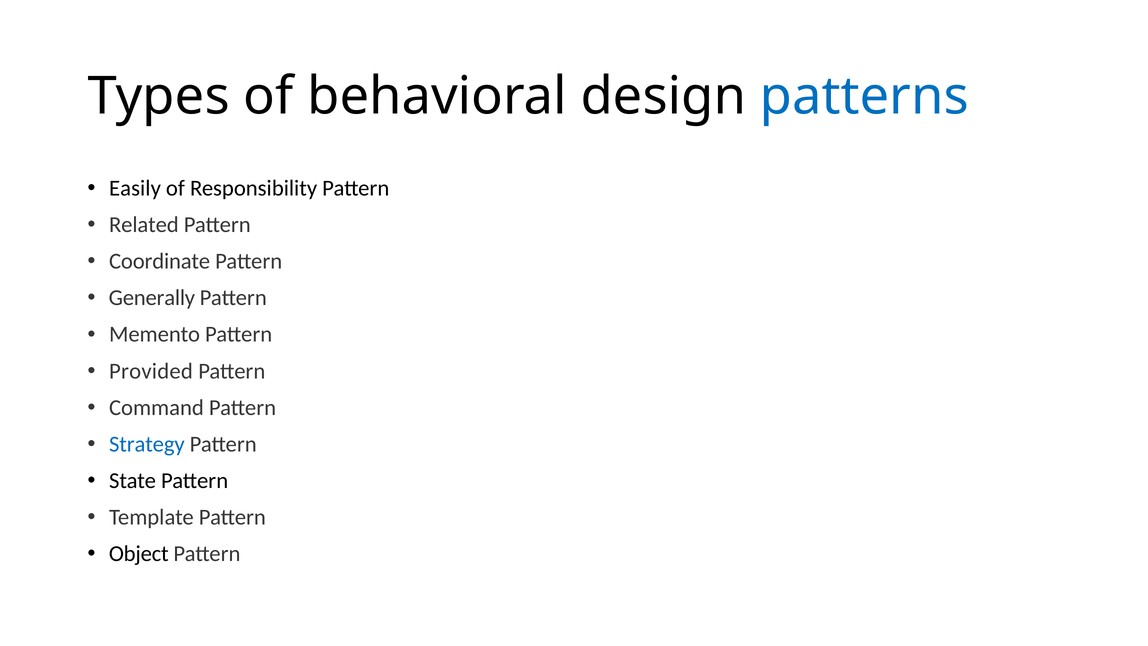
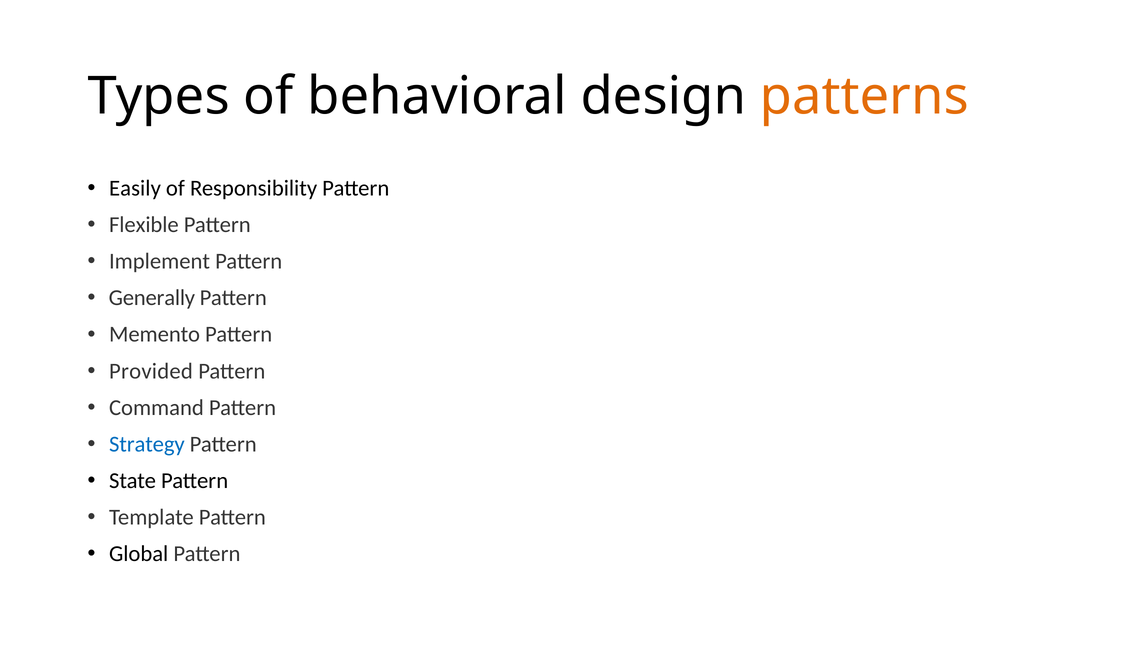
patterns colour: blue -> orange (864, 96)
Related: Related -> Flexible (144, 225)
Coordinate: Coordinate -> Implement (160, 261)
Object: Object -> Global (139, 553)
